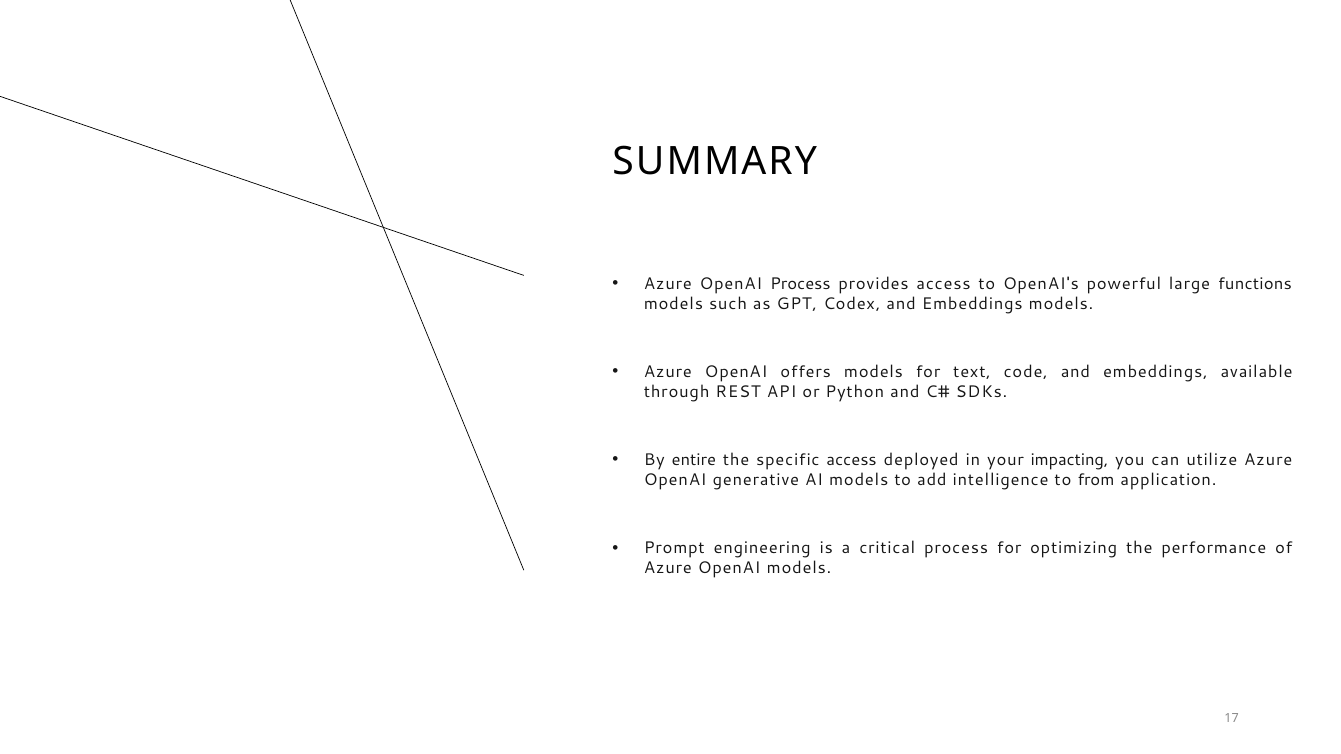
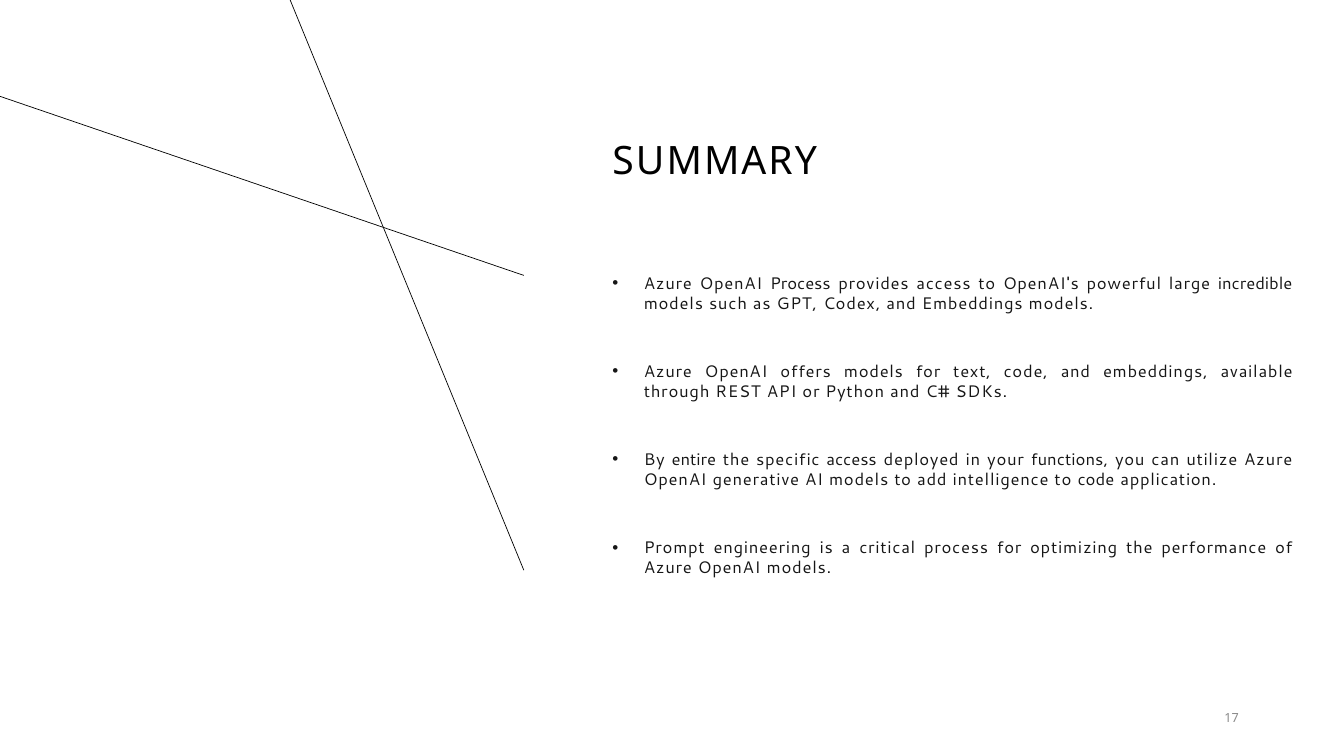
functions: functions -> incredible (1255, 284)
impacting: impacting -> functions (1070, 460)
to from: from -> code (1096, 480)
